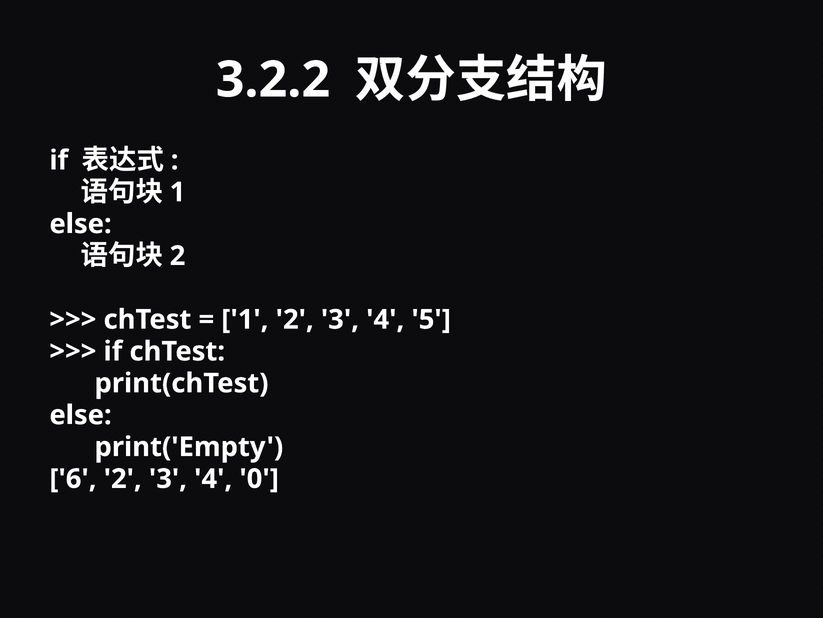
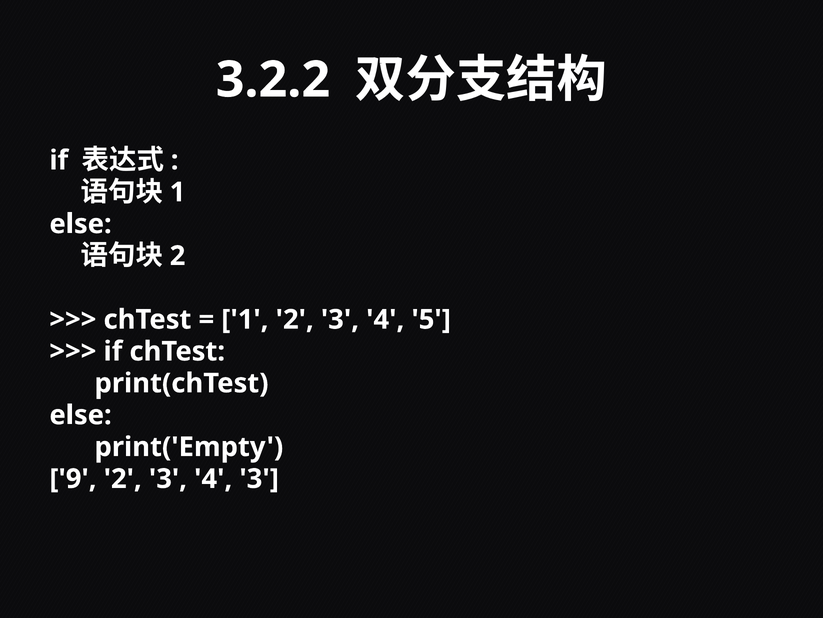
6: 6 -> 9 (73, 478)
4 0: 0 -> 3 (259, 478)
